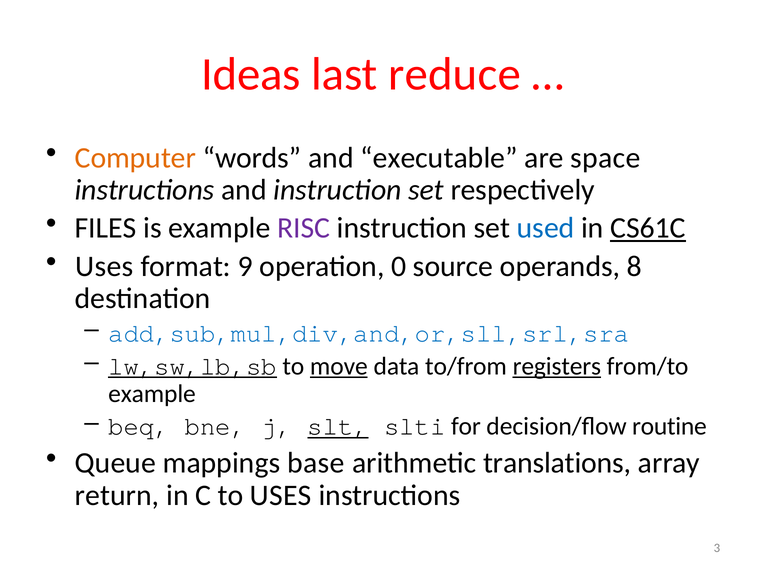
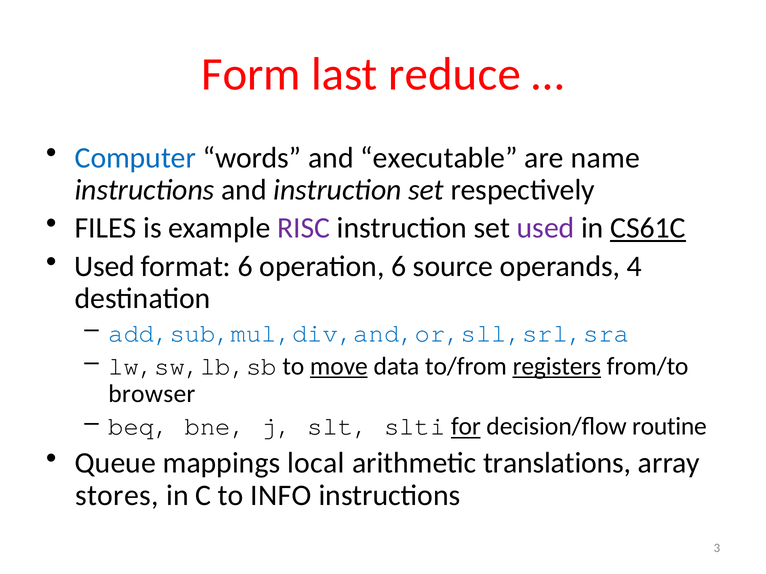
Ideas: Ideas -> Form (251, 74)
Computer colour: orange -> blue (135, 158)
space: space -> name (605, 158)
used colour: blue -> purple (546, 228)
Uses: Uses -> Used (105, 267)
format 9: 9 -> 6 (245, 267)
operation 0: 0 -> 6 (399, 267)
8: 8 -> 4 (635, 267)
lw,sw,lb,sb underline: present -> none (192, 366)
example: example -> browser (152, 394)
slt underline: present -> none (338, 427)
for underline: none -> present (466, 427)
base: base -> local (316, 463)
return: return -> stores (117, 496)
to USES: USES -> INFO (281, 496)
